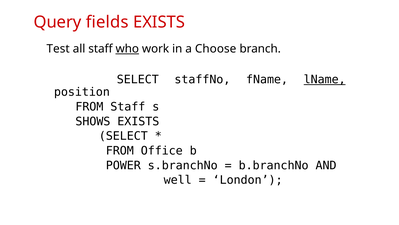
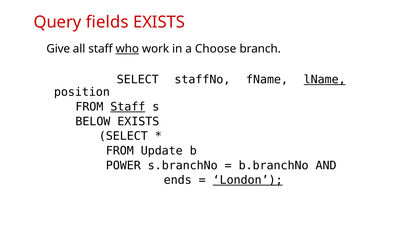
Test: Test -> Give (58, 49)
Staff underline: none -> present (128, 107)
SHOWS: SHOWS -> BELOW (93, 121)
Office: Office -> Update (162, 150)
well: well -> ends (178, 180)
London underline: none -> present (248, 180)
